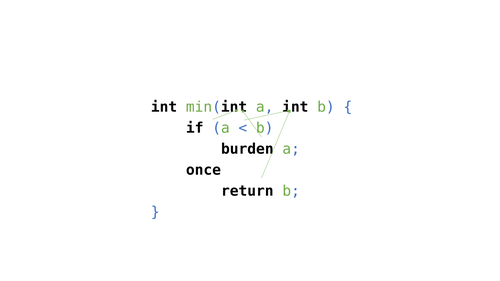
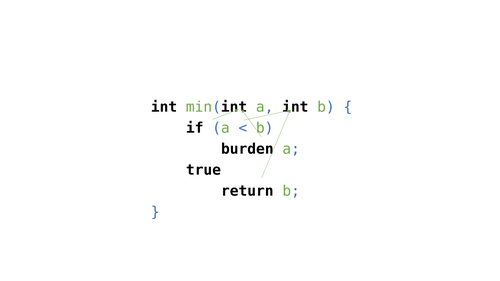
once: once -> true (203, 170)
